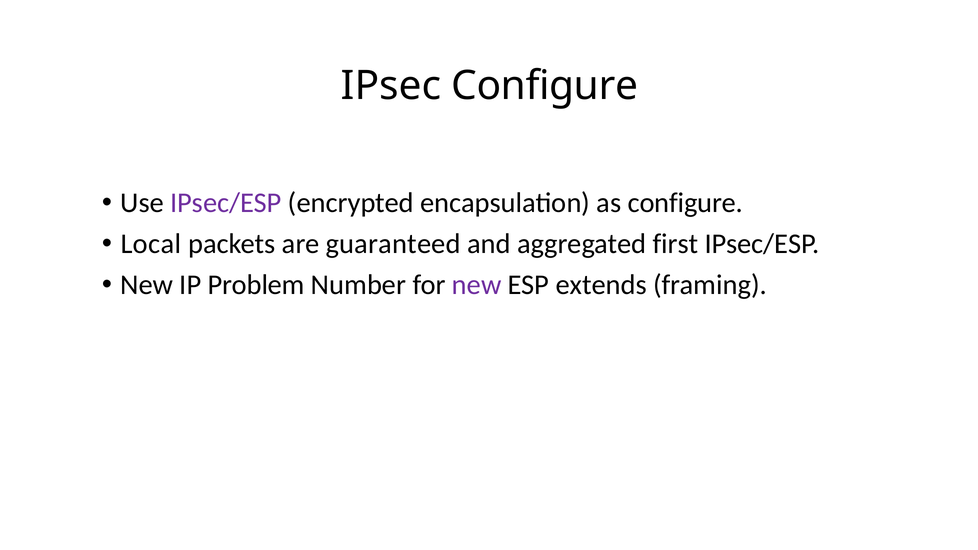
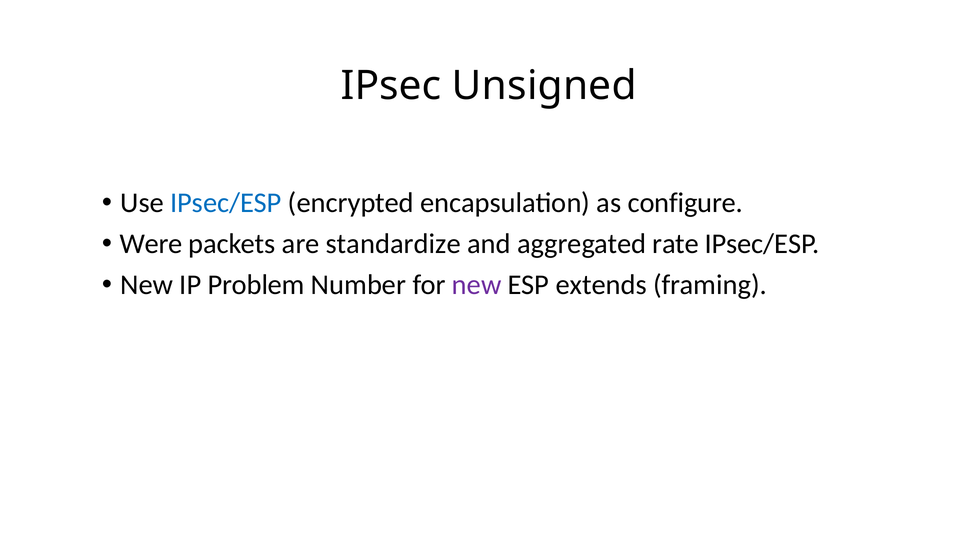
IPsec Configure: Configure -> Unsigned (544, 86)
IPsec/ESP colour: purple -> blue (226, 203)
Local: Local -> Were (151, 244)
guaranteed: guaranteed -> standardize (393, 244)
first: first -> rate (676, 244)
